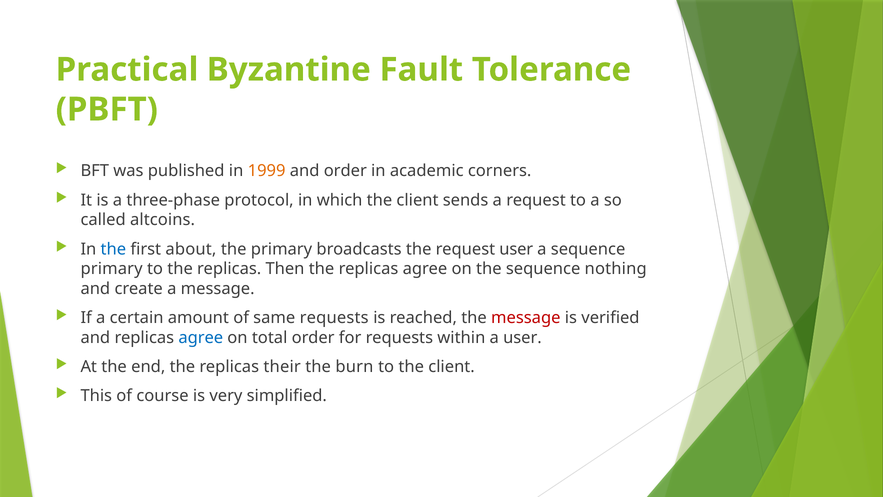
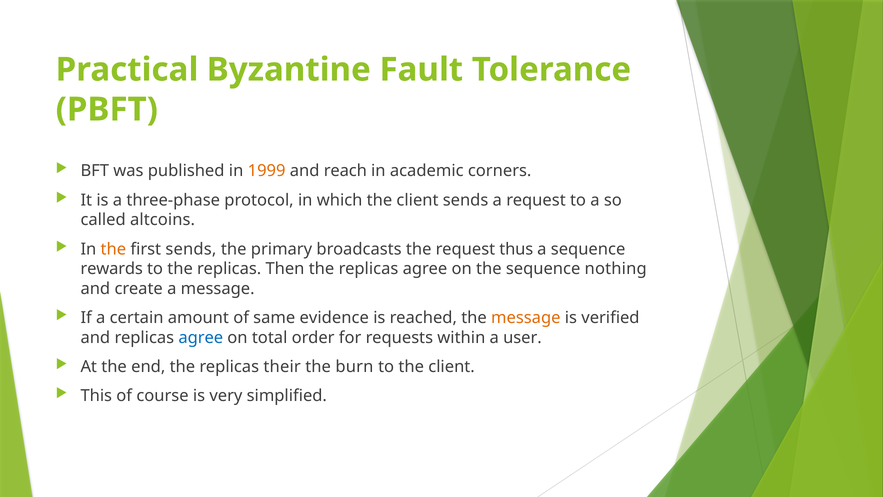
and order: order -> reach (345, 171)
the colour: blue -> orange (113, 249)
first about: about -> sends (191, 249)
request user: user -> thus (516, 249)
primary: primary -> rewards (112, 269)
same requests: requests -> evidence (334, 318)
message colour: red -> orange (526, 318)
